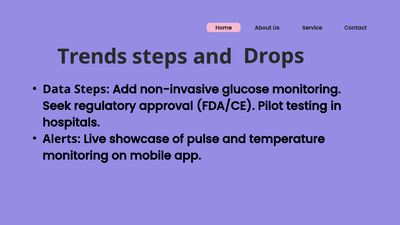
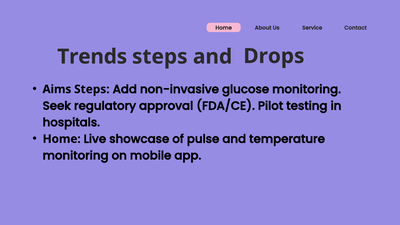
Data: Data -> Aims (57, 89)
Alerts: Alerts -> Home (62, 139)
